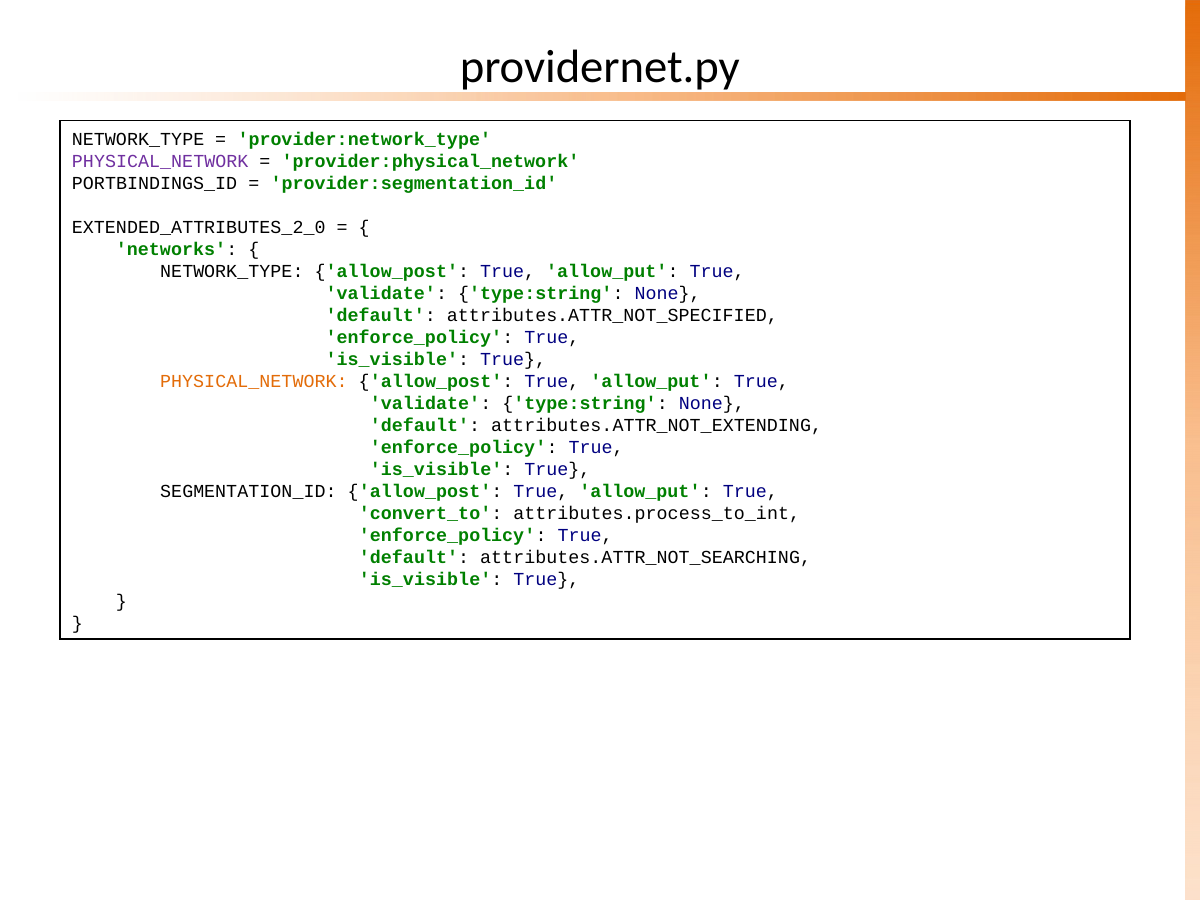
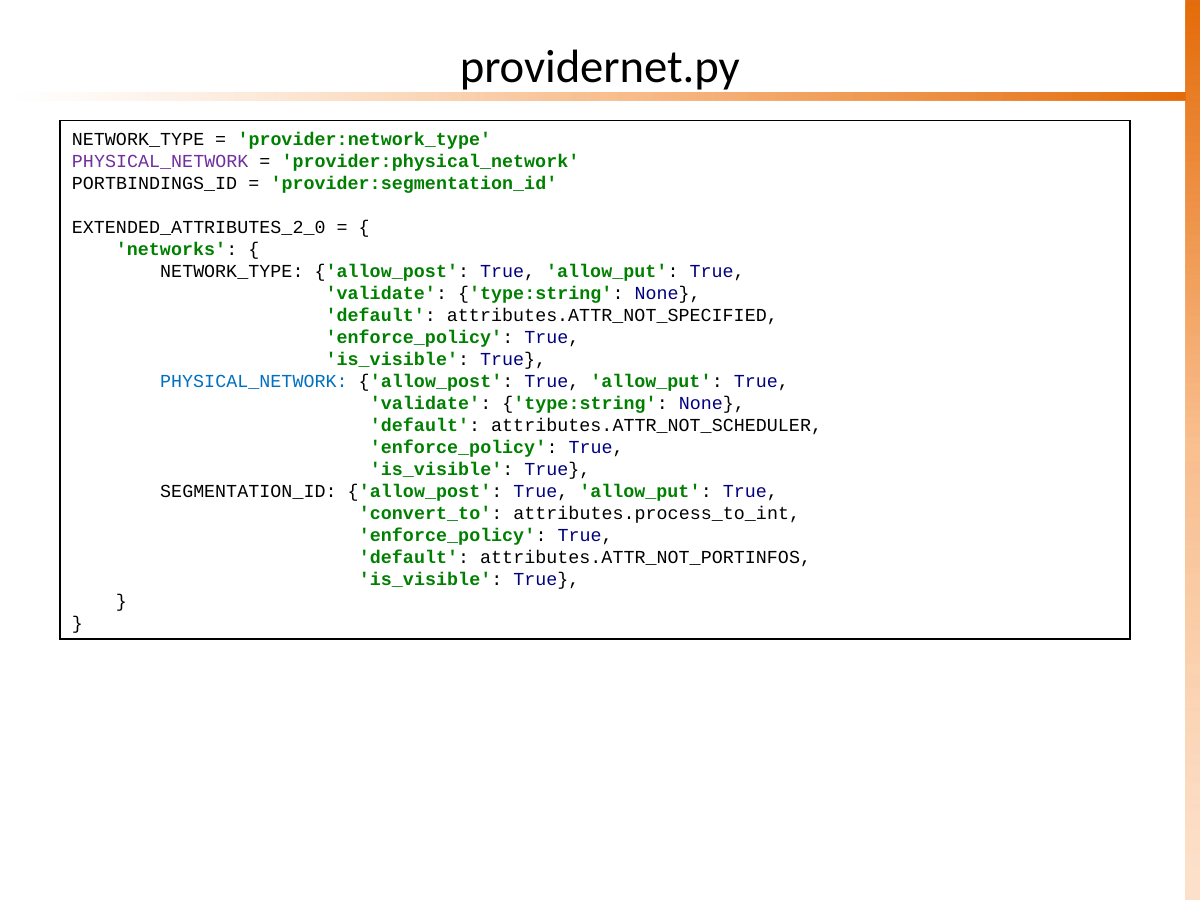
PHYSICAL_NETWORK colour: orange -> blue (254, 381)
attributes.ATTR_NOT_EXTENDING: attributes.ATTR_NOT_EXTENDING -> attributes.ATTR_NOT_SCHEDULER (657, 425)
attributes.ATTR_NOT_SEARCHING: attributes.ATTR_NOT_SEARCHING -> attributes.ATTR_NOT_PORTINFOS (646, 557)
